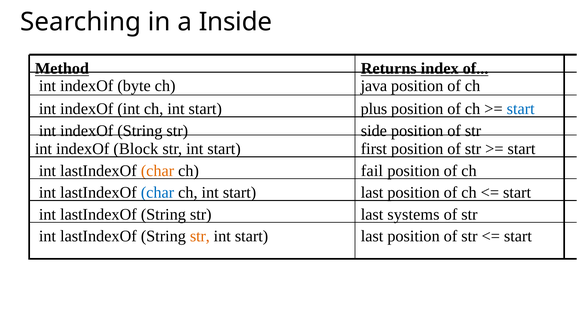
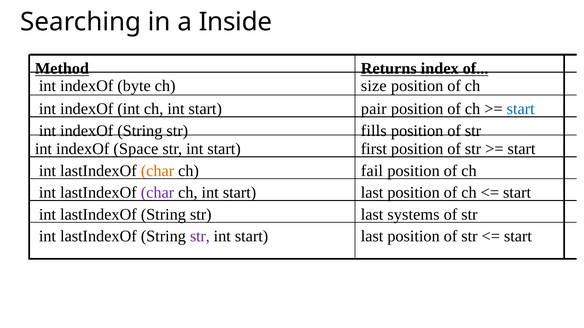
java: java -> size (374, 86)
plus: plus -> pair (374, 109)
side: side -> fills (374, 131)
Block: Block -> Space (136, 149)
char colour: blue -> purple (157, 193)
str colour: orange -> purple (200, 237)
